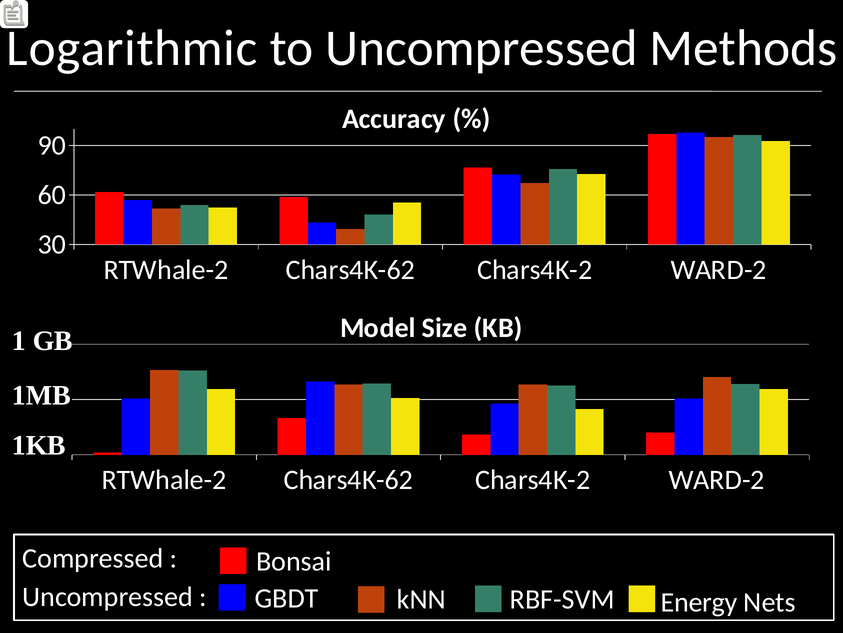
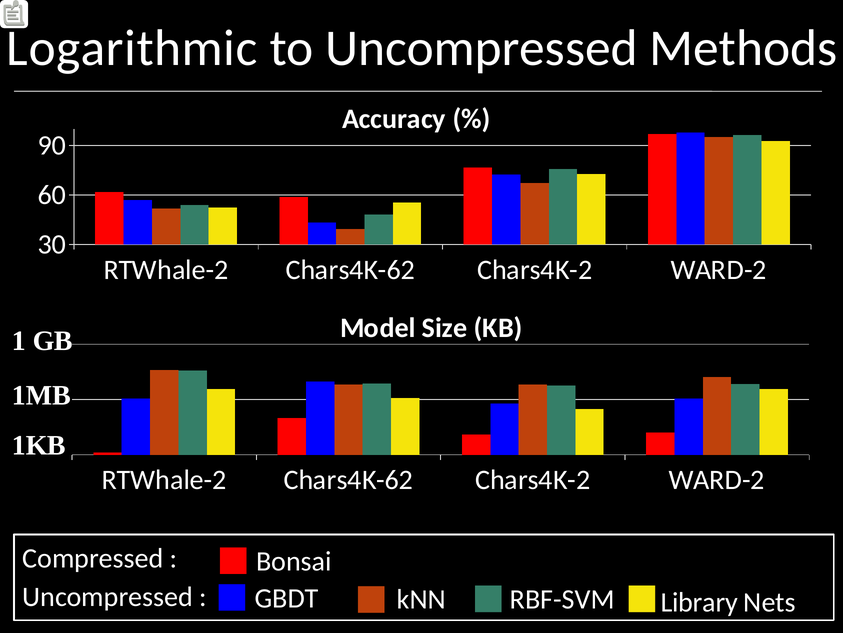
Energy: Energy -> Library (699, 602)
